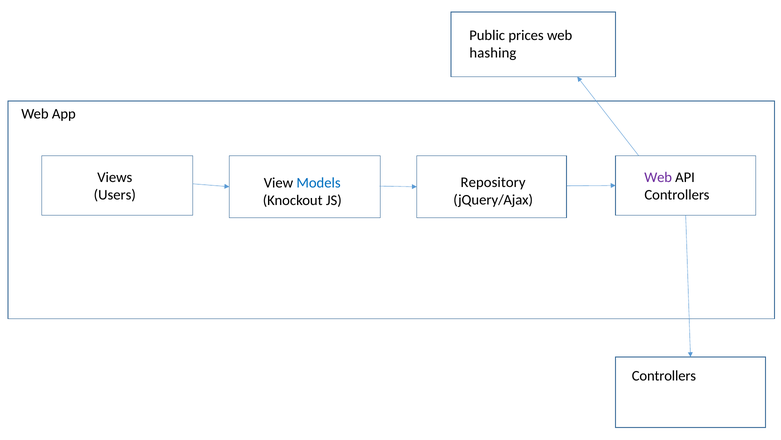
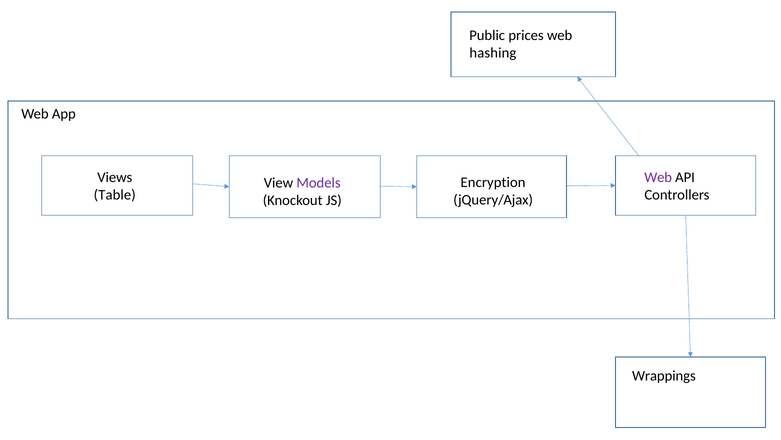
Repository: Repository -> Encryption (493, 182)
Models colour: blue -> purple (319, 183)
Users: Users -> Table (115, 195)
Controllers: Controllers -> Wrappings (664, 375)
